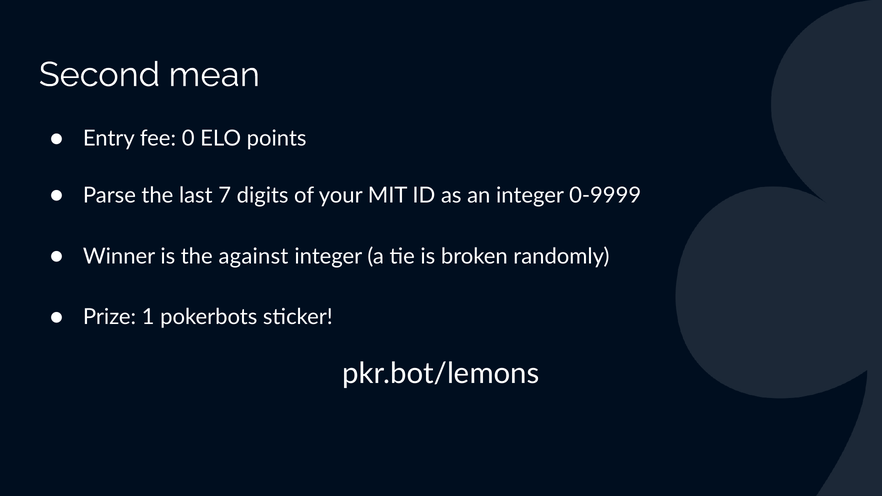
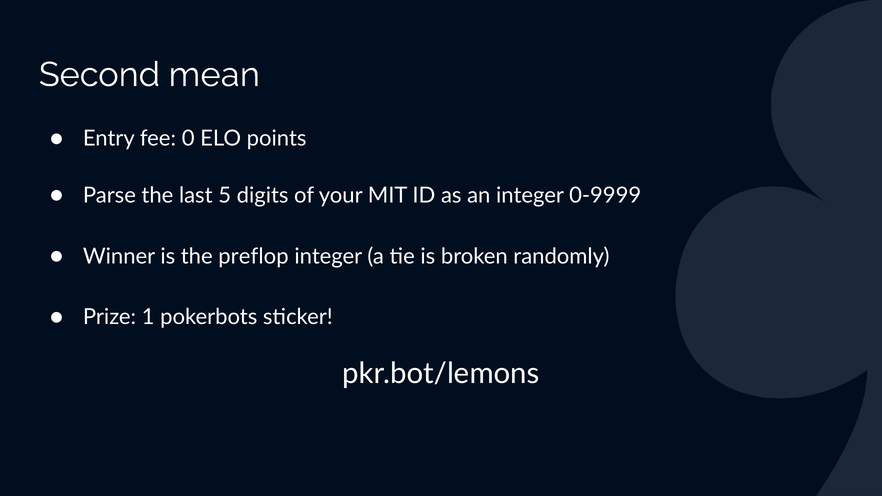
7: 7 -> 5 (225, 196)
against: against -> preflop (253, 256)
